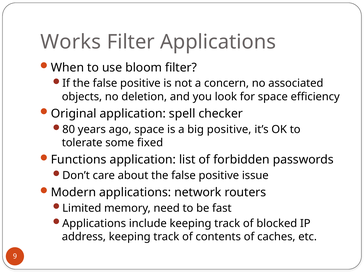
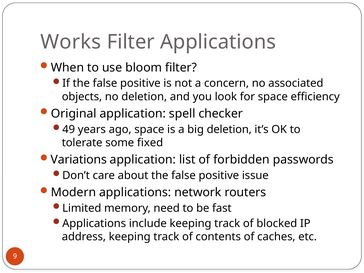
80: 80 -> 49 (69, 129)
big positive: positive -> deletion (229, 129)
Functions: Functions -> Variations (79, 160)
